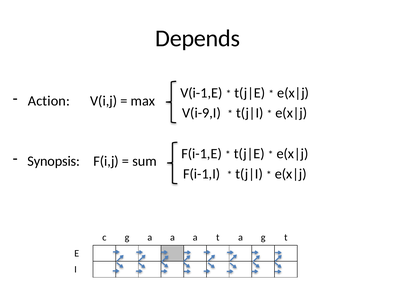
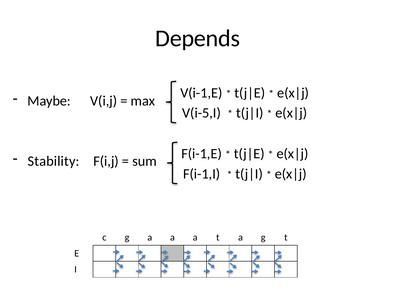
Action: Action -> Maybe (49, 101)
V(i-9,I: V(i-9,I -> V(i-5,I (201, 113)
Synopsis: Synopsis -> Stability (54, 161)
